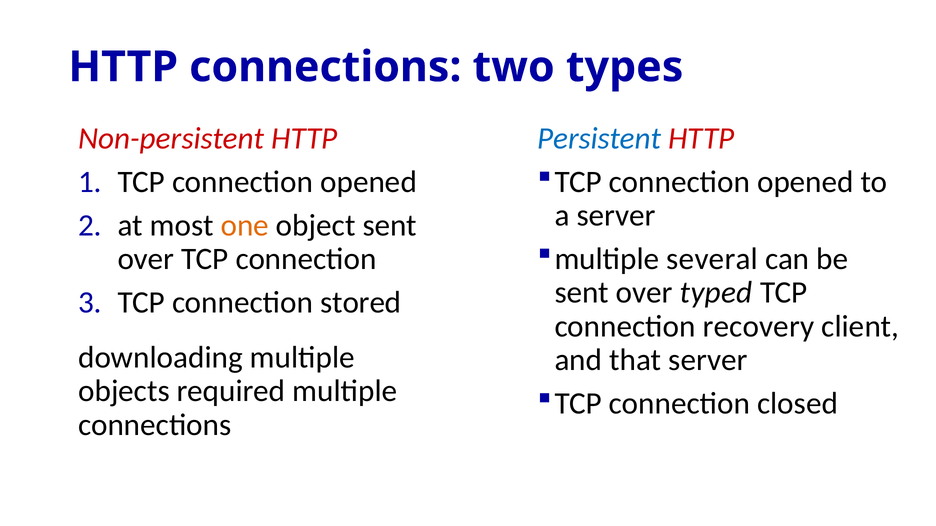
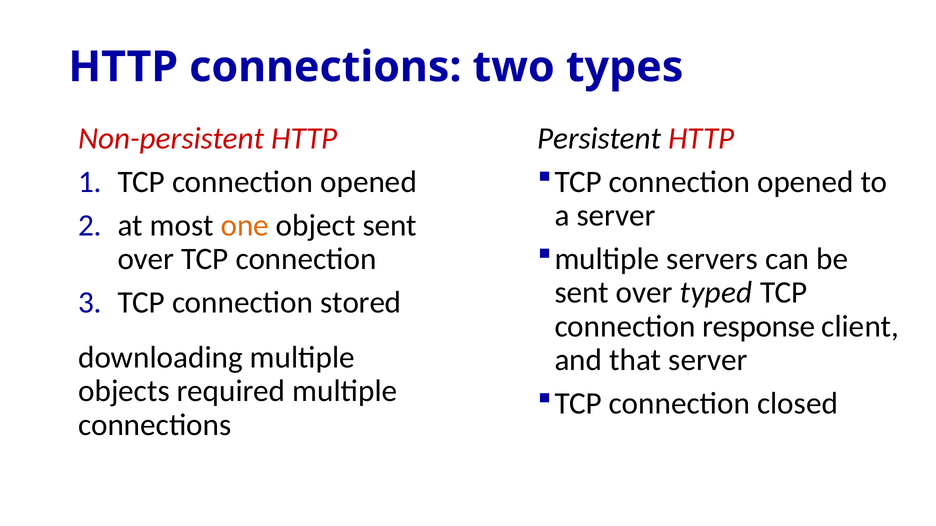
Persistent colour: blue -> black (599, 139)
several: several -> servers (712, 259)
recovery: recovery -> response (759, 327)
